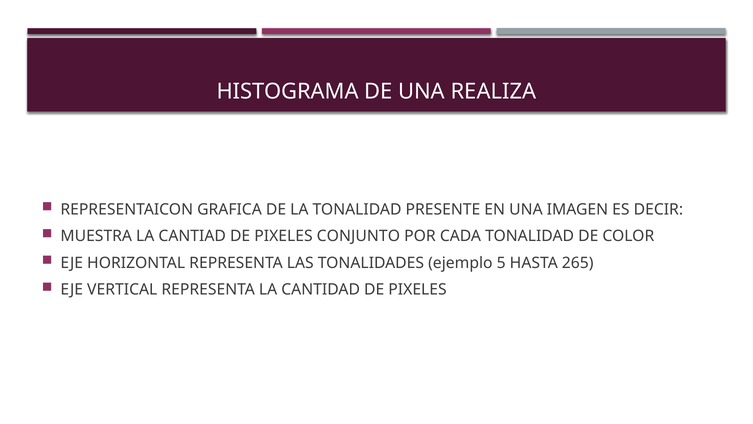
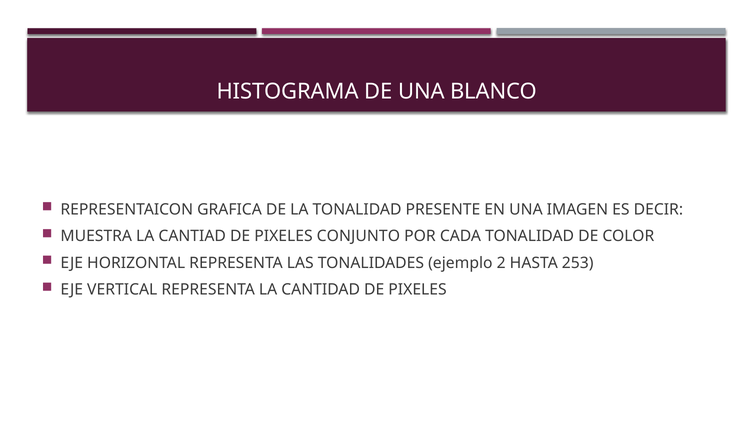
REALIZA: REALIZA -> BLANCO (494, 91)
5: 5 -> 2 (501, 263)
265: 265 -> 253 (578, 263)
